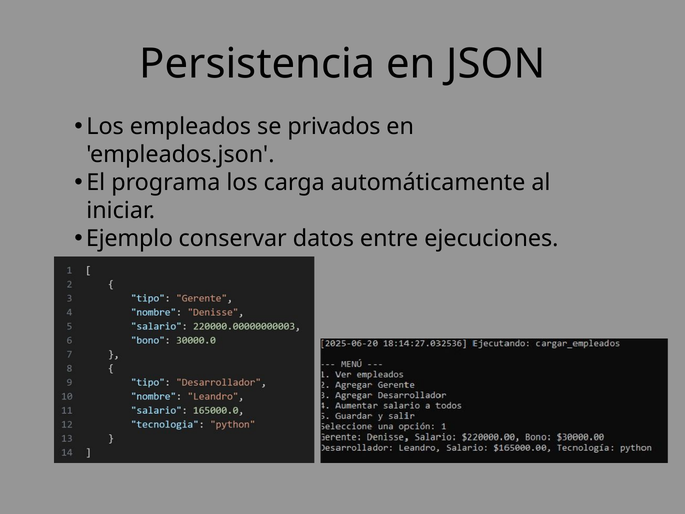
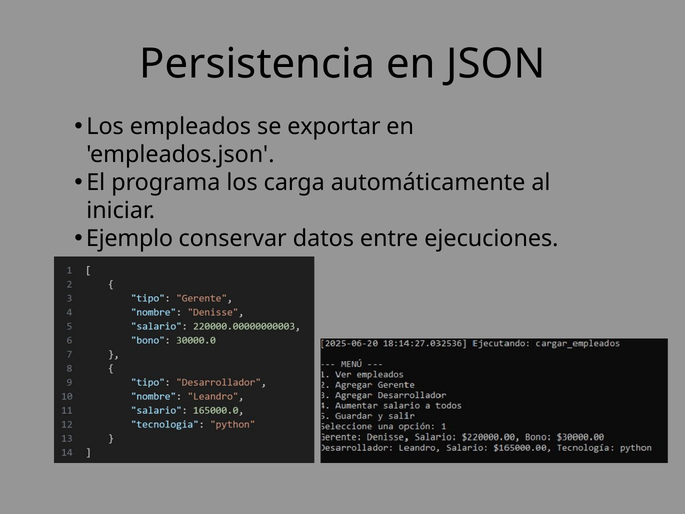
privados: privados -> exportar (334, 127)
